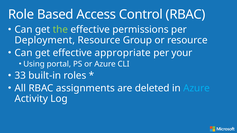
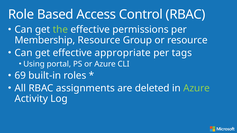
Deployment: Deployment -> Membership (45, 40)
your: your -> tags (182, 53)
33: 33 -> 69 (20, 76)
Azure colour: light blue -> light green (197, 88)
